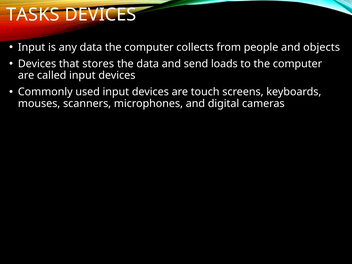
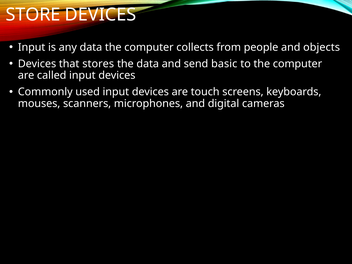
TASKS: TASKS -> STORE (33, 15)
loads: loads -> basic (224, 64)
